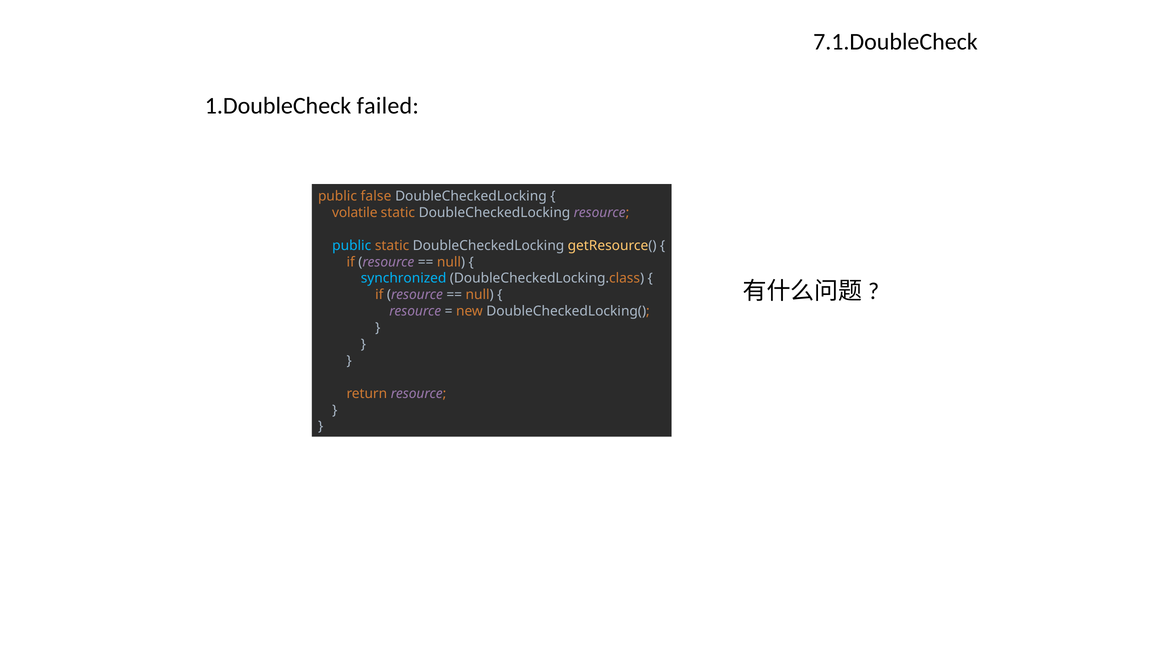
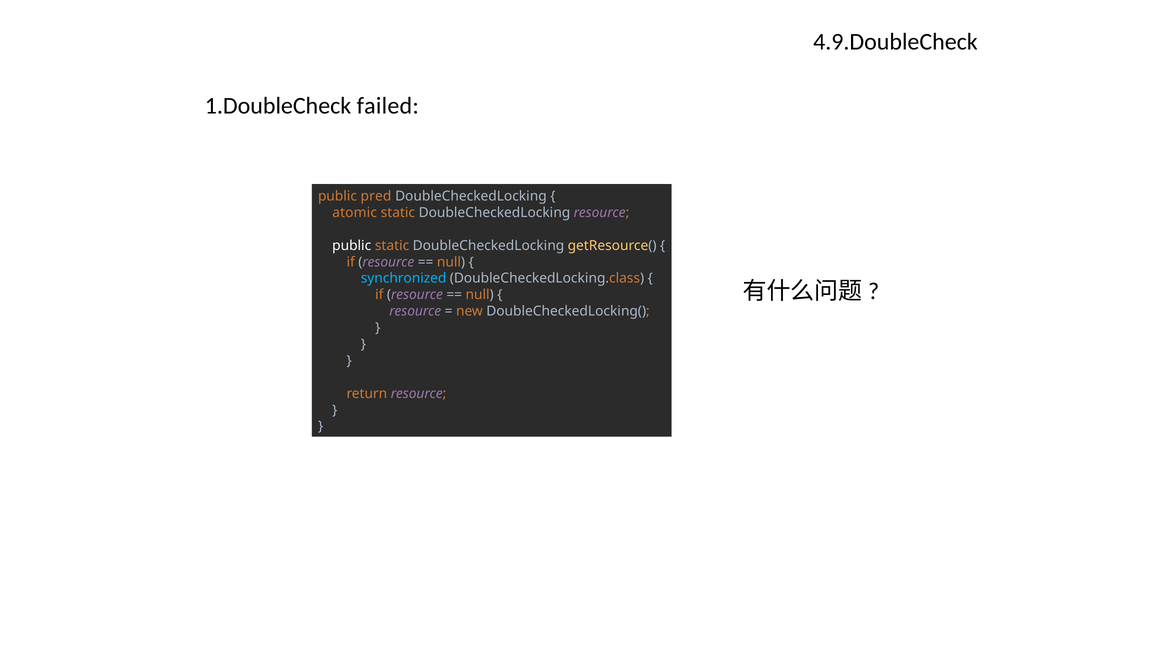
7.1.DoubleCheck: 7.1.DoubleCheck -> 4.9.DoubleCheck (895, 42)
false: false -> pred (376, 196)
volatile: volatile -> atomic (355, 213)
public colour: light blue -> white (352, 245)
